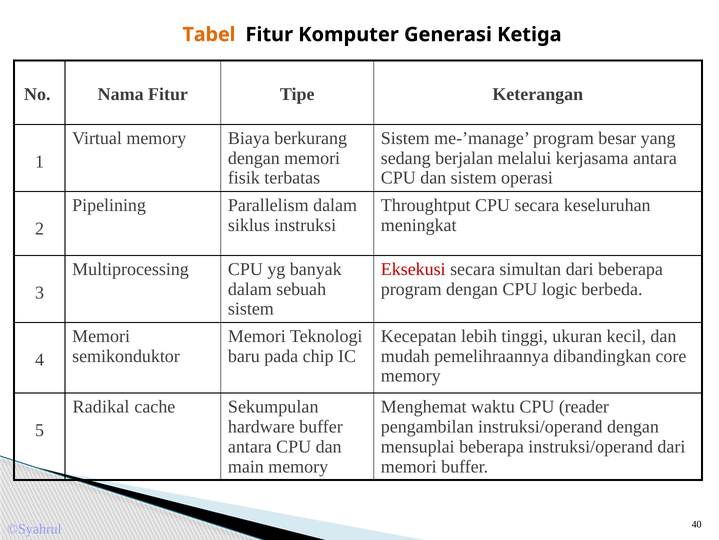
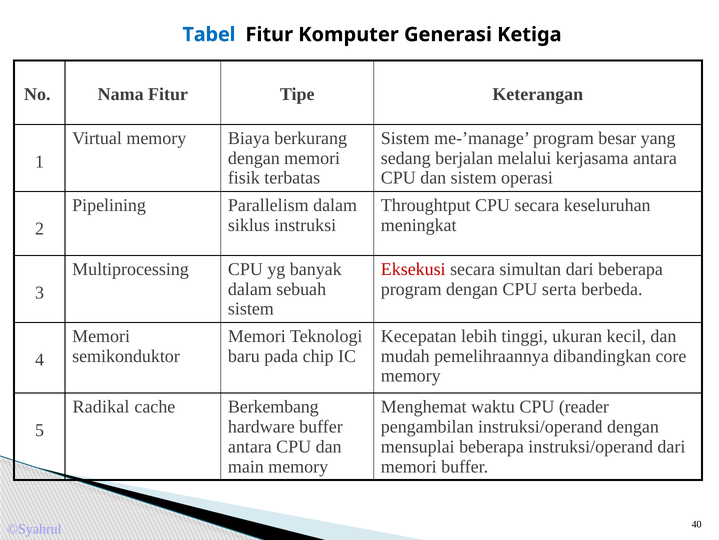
Tabel colour: orange -> blue (209, 35)
logic: logic -> serta (559, 289)
Sekumpulan: Sekumpulan -> Berkembang (273, 406)
